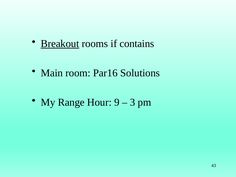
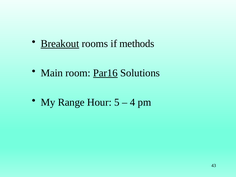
contains: contains -> methods (137, 44)
Par16 underline: none -> present (105, 73)
9: 9 -> 5 (117, 102)
3: 3 -> 4 (133, 102)
